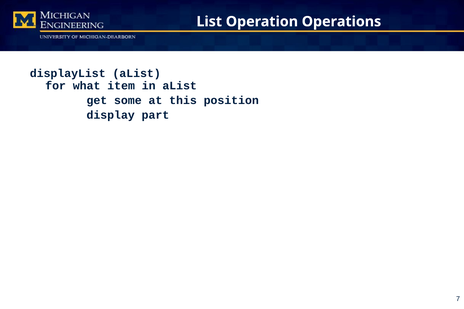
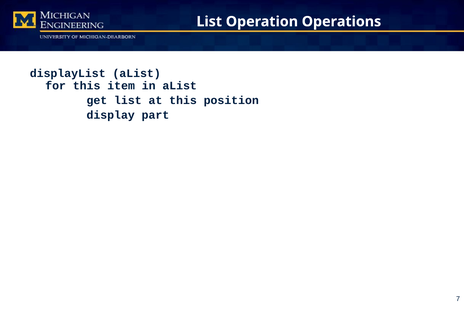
for what: what -> this (87, 86)
get some: some -> list (128, 100)
